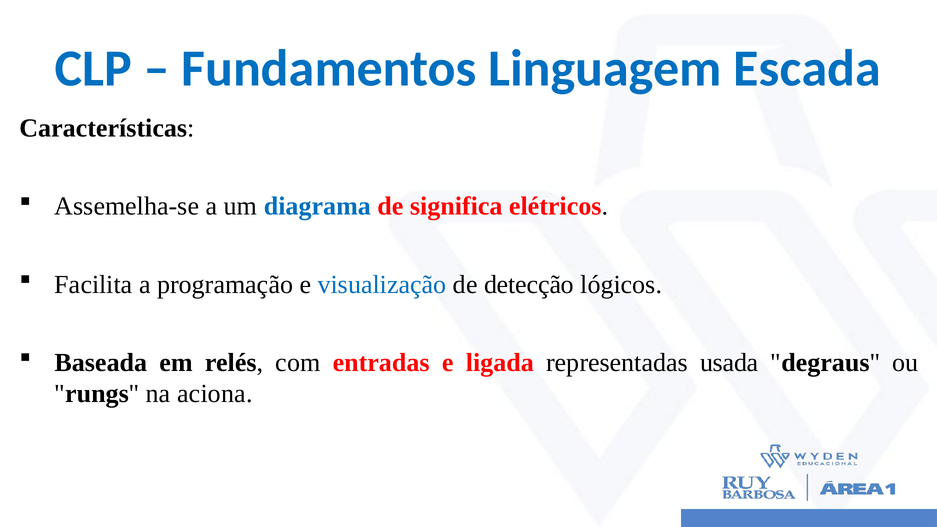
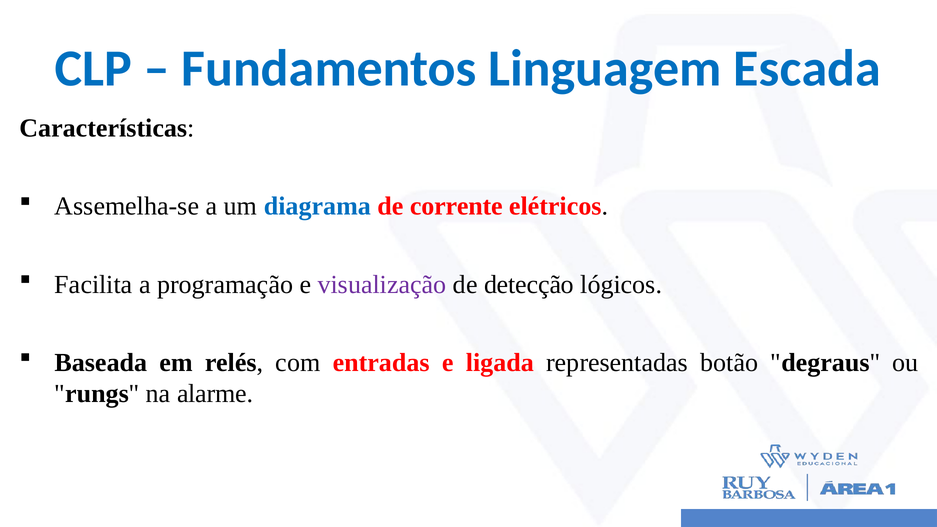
significa: significa -> corrente (456, 206)
visualização colour: blue -> purple (382, 284)
usada: usada -> botão (729, 363)
aciona: aciona -> alarme (215, 394)
